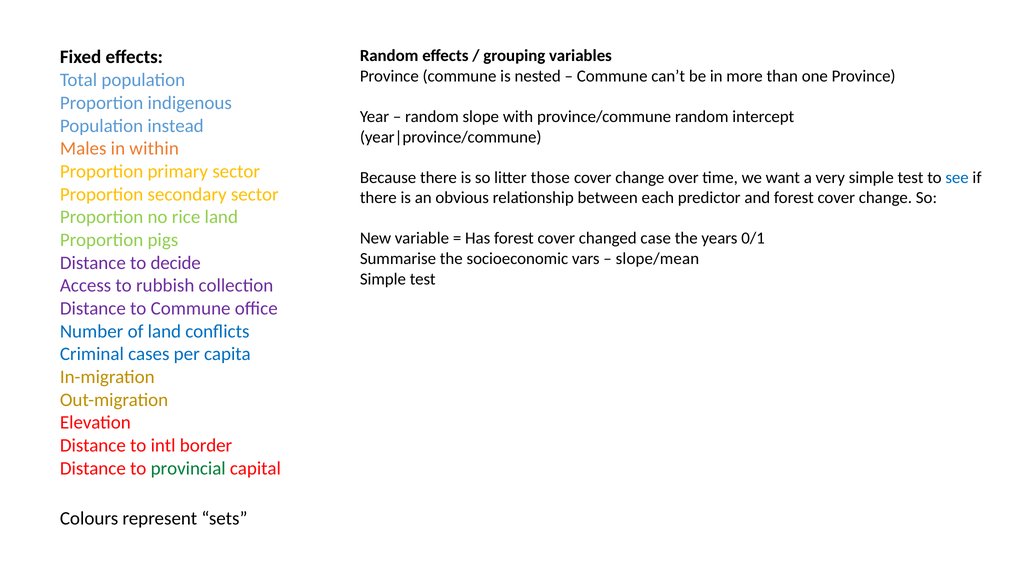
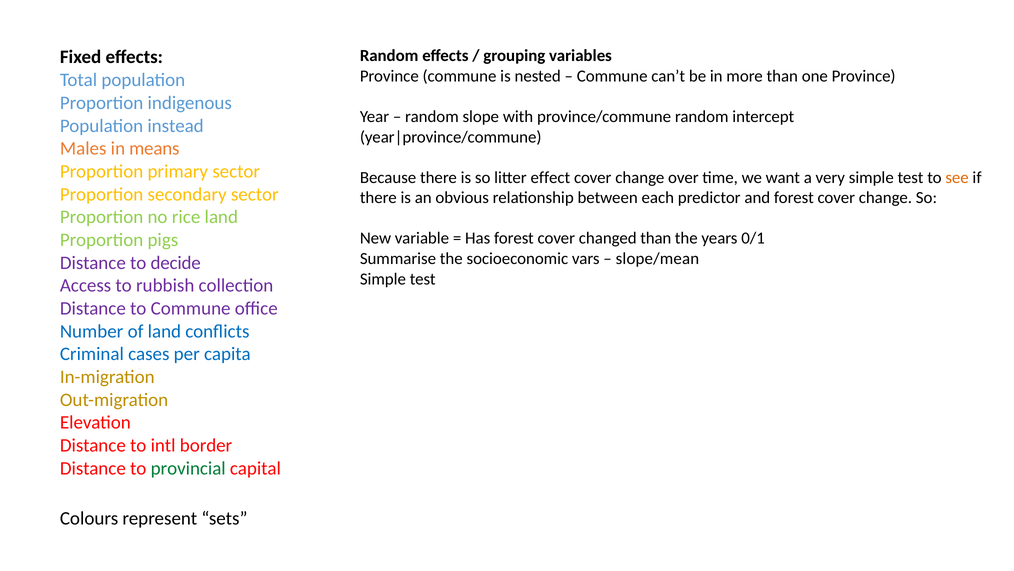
within: within -> means (154, 148)
those: those -> effect (550, 177)
see colour: blue -> orange (957, 177)
changed case: case -> than (656, 238)
